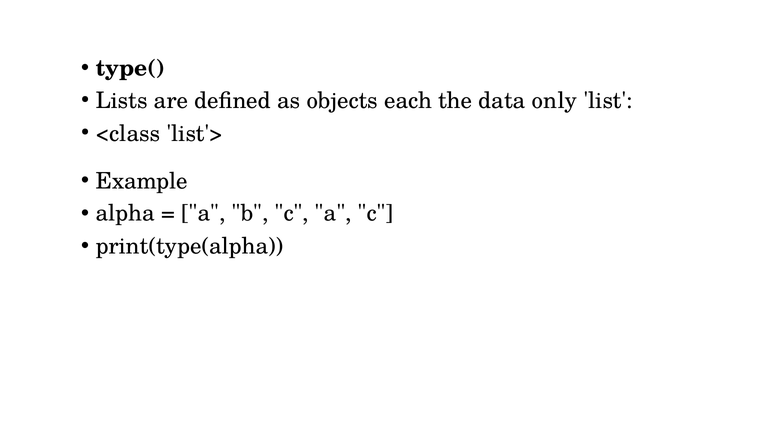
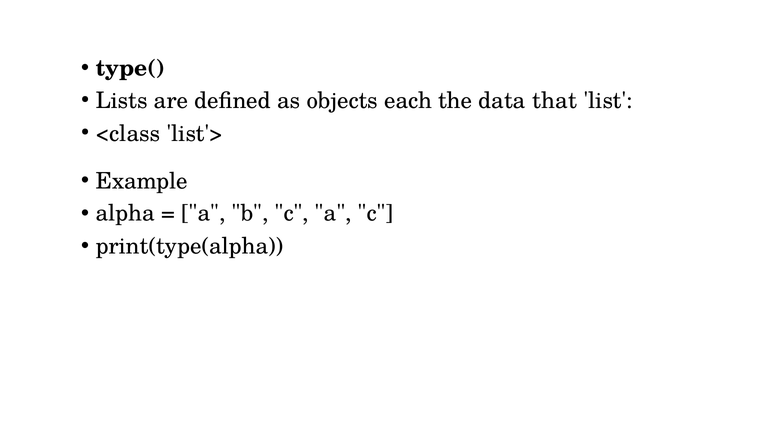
only: only -> that (554, 101)
